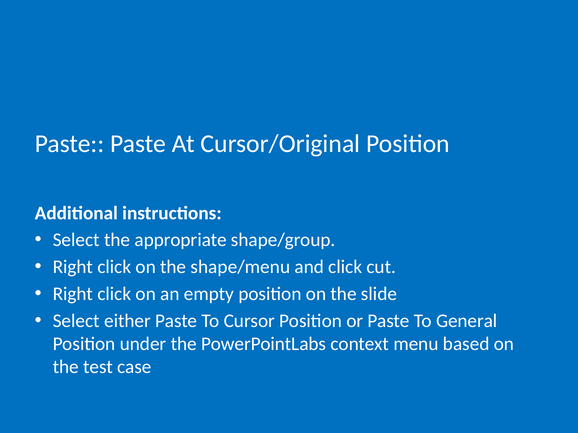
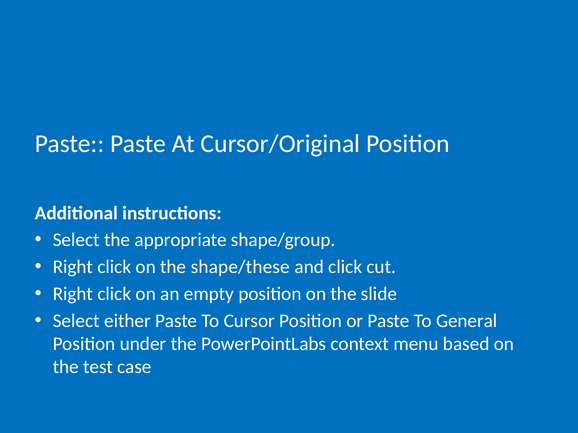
shape/menu: shape/menu -> shape/these (240, 267)
